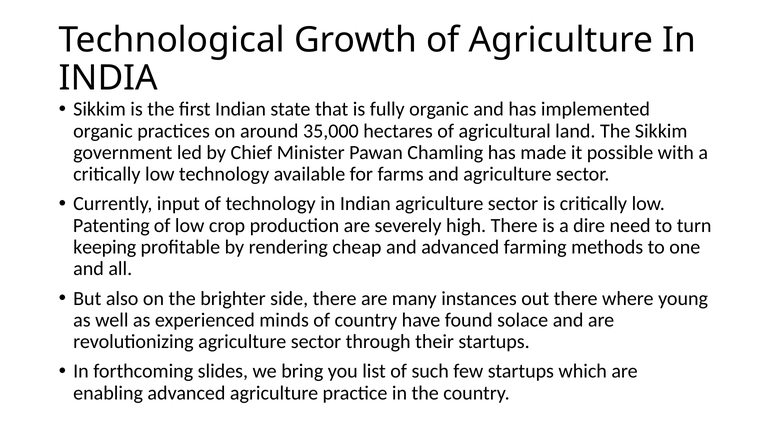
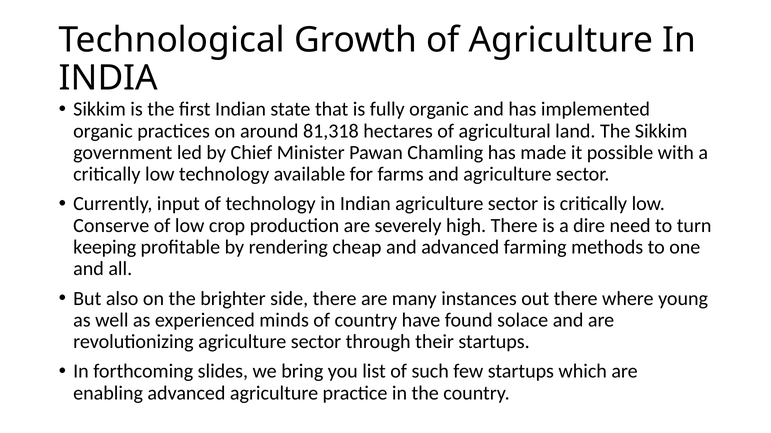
35,000: 35,000 -> 81,318 (331, 131)
Patenting: Patenting -> Conserve (111, 226)
